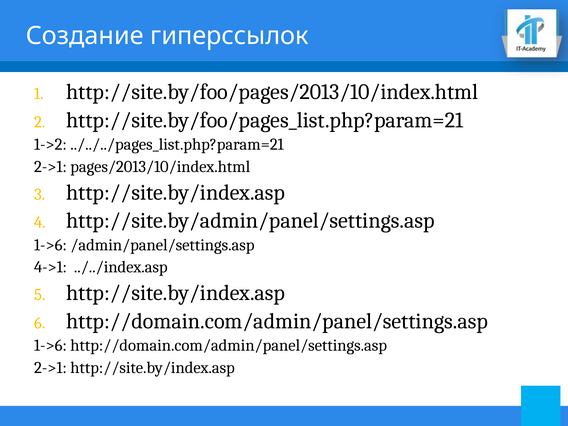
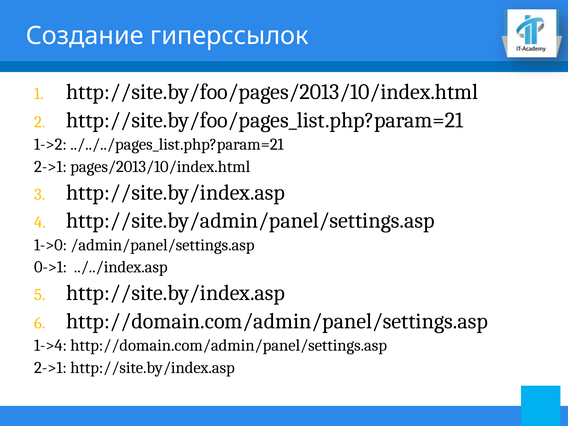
1->6: 1->6 -> 1->0 (51, 245)
4->1: 4->1 -> 0->1 (51, 267)
1->6: 1->6 -> 1->4 (50, 345)
